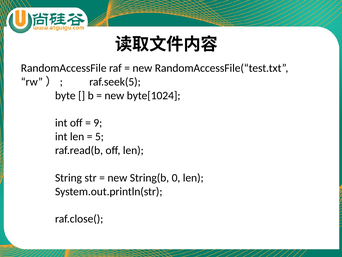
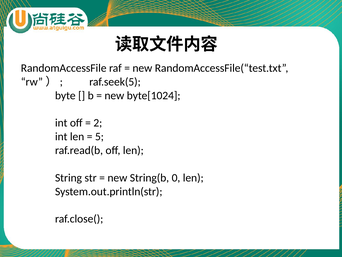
9: 9 -> 2 (98, 123)
